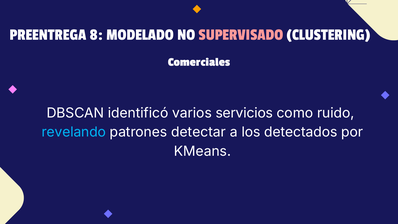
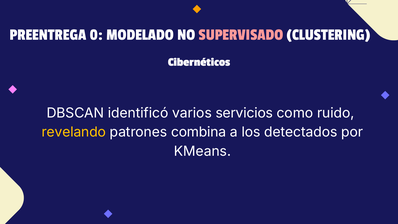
8: 8 -> 0 (96, 34)
Comerciales: Comerciales -> Cibernéticos (199, 62)
revelando colour: light blue -> yellow (74, 132)
detectar: detectar -> combina (199, 132)
